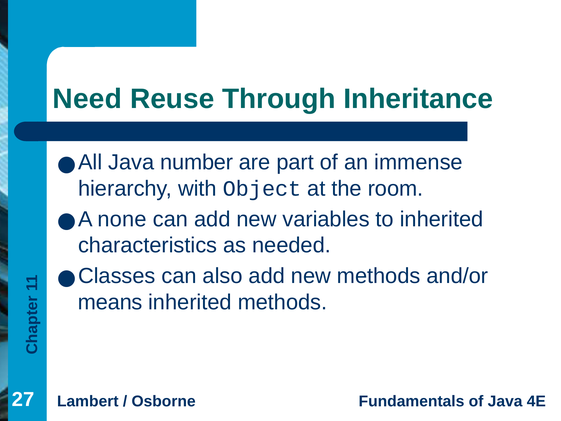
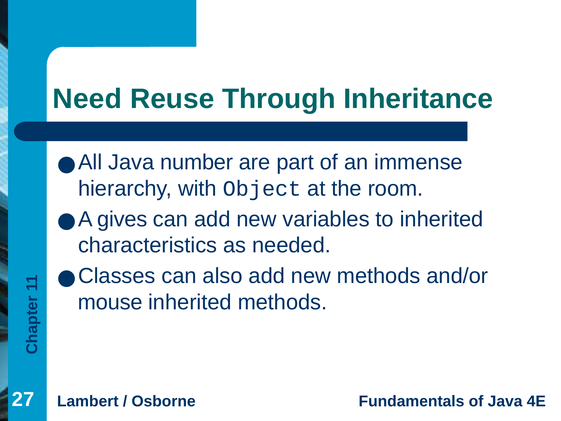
none: none -> gives (122, 219)
means: means -> mouse (110, 302)
